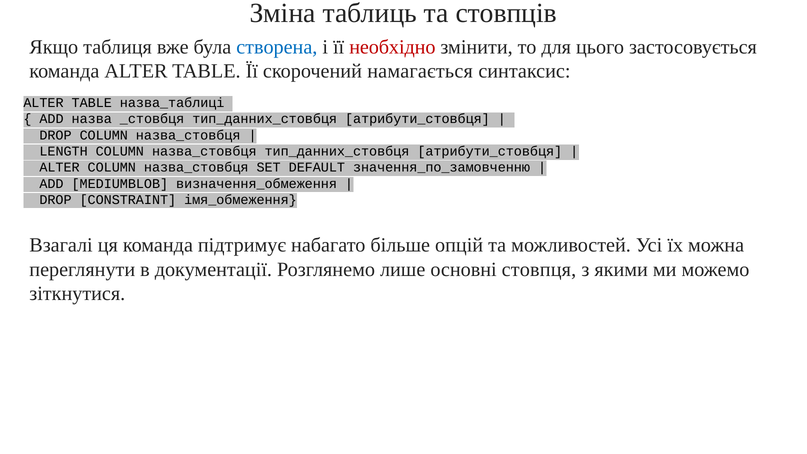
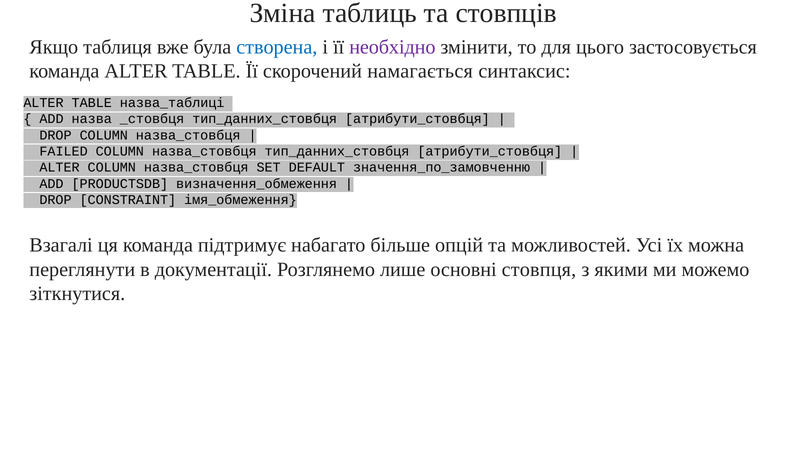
необхідно colour: red -> purple (392, 47)
LENGTH: LENGTH -> FAILED (64, 151)
MEDIUMBLOB: MEDIUMBLOB -> PRODUCTSDB (120, 184)
